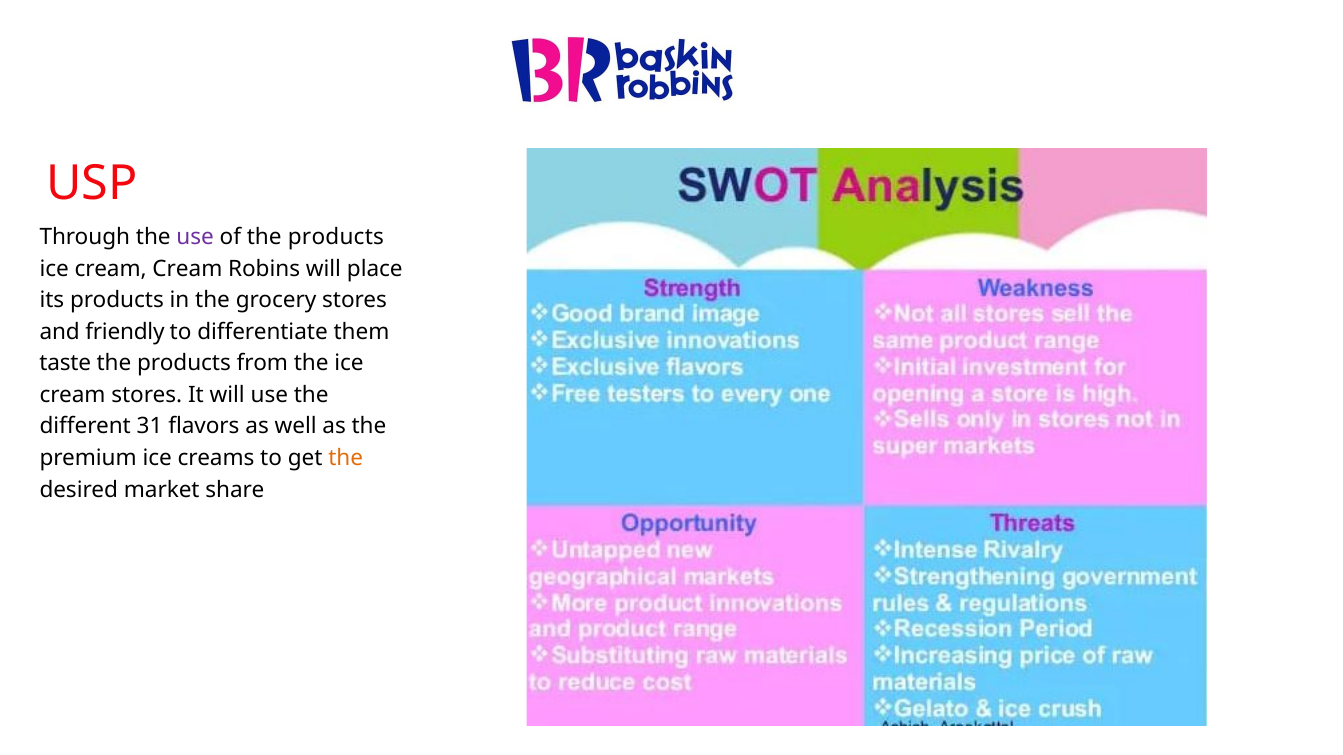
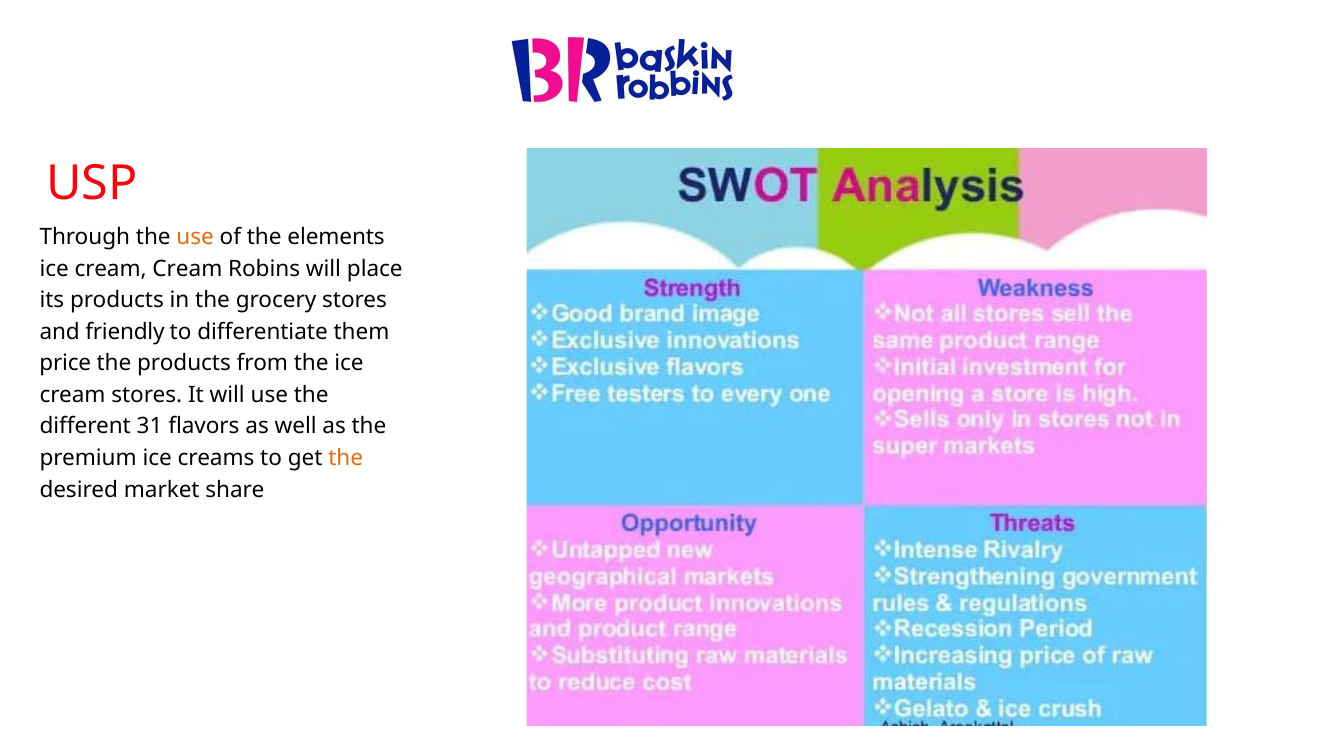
use colour: purple -> orange (195, 238)
of the products: products -> elements (336, 238)
taste: taste -> price (65, 364)
